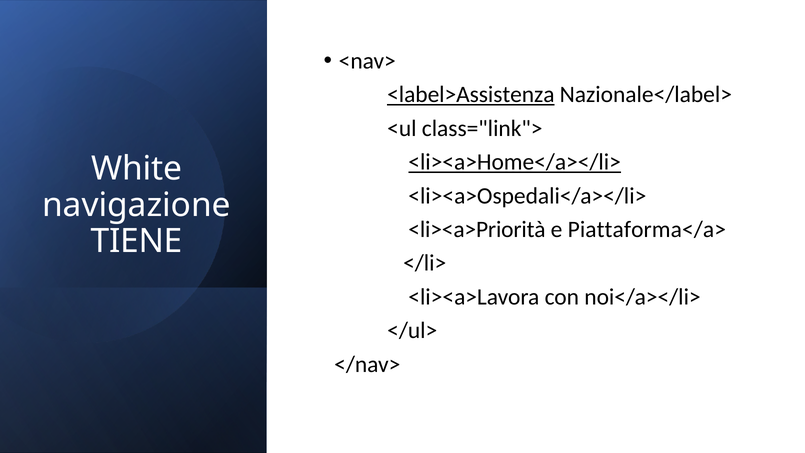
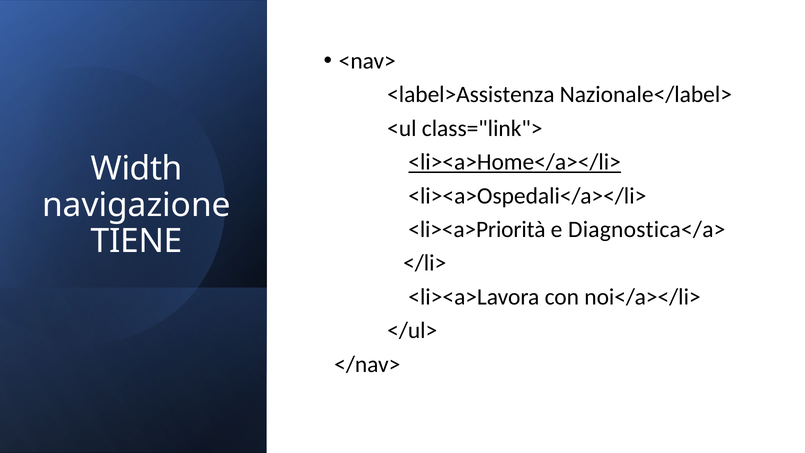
<label>Assistenza underline: present -> none (471, 95)
White: White -> Width (137, 169)
Piattaforma</a>: Piattaforma</a> -> Diagnostica</a> (647, 229)
